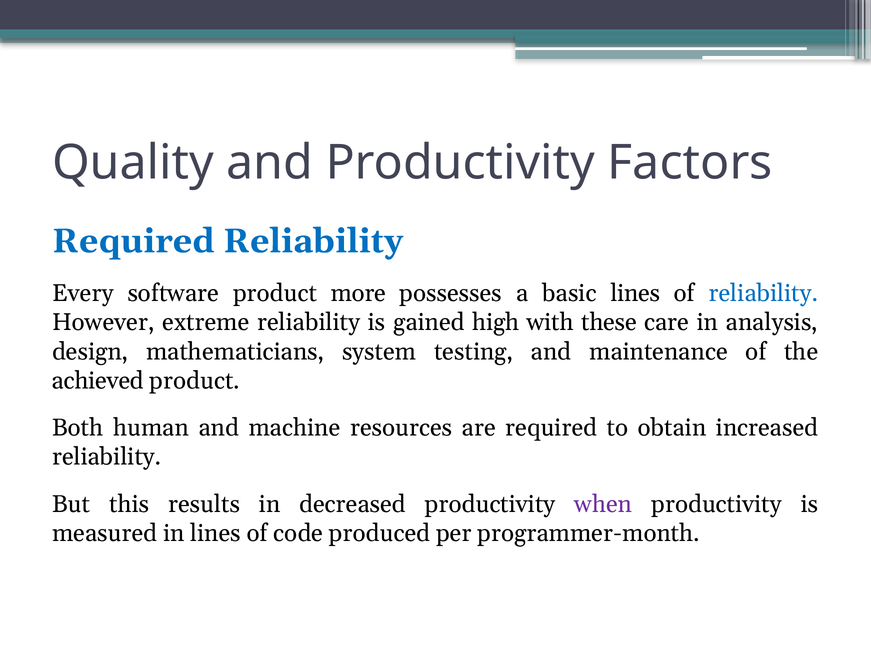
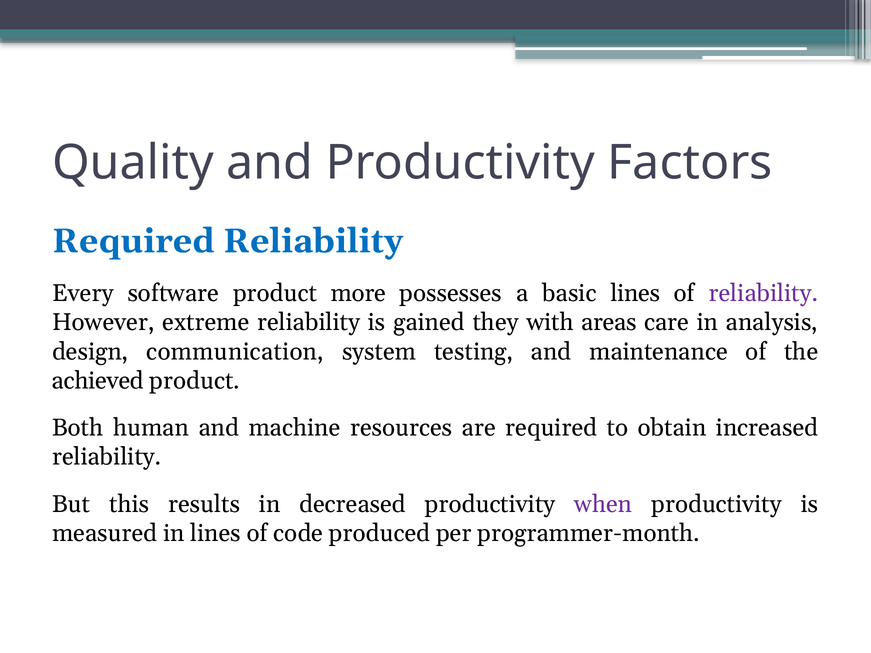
reliability colour: blue -> purple (764, 294)
high: high -> they (496, 323)
these: these -> areas (609, 323)
mathematicians: mathematicians -> communication (235, 352)
